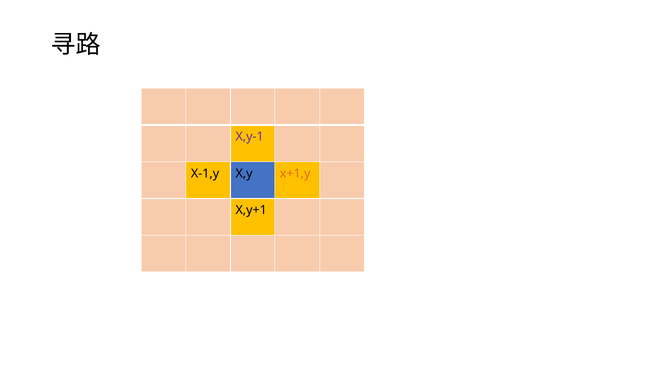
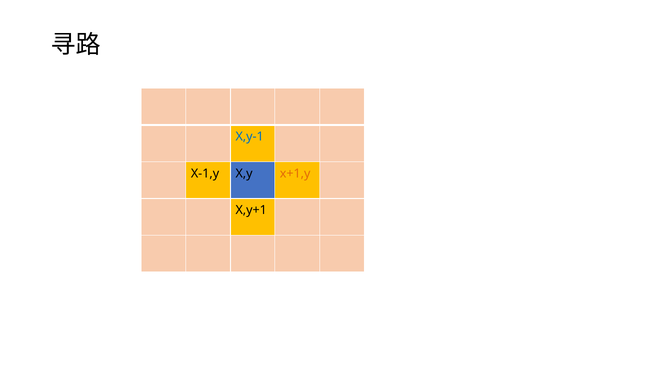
X,y-1 colour: purple -> blue (250, 137)
